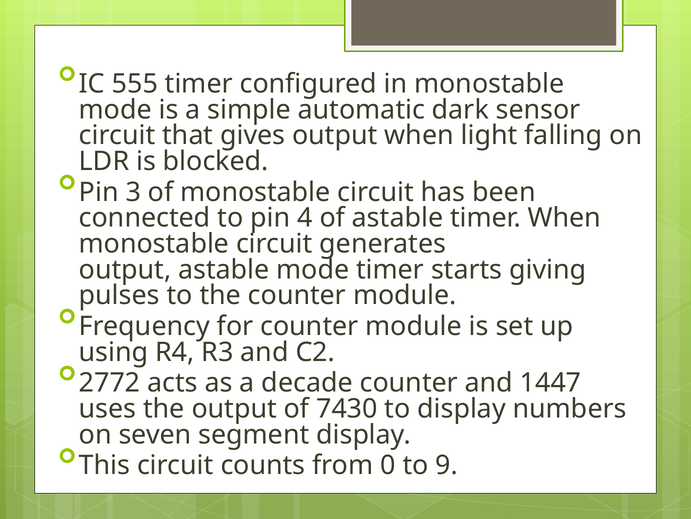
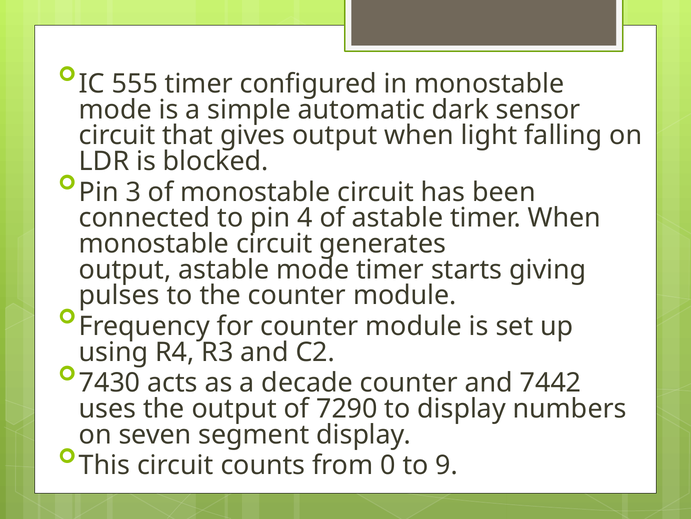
2772: 2772 -> 7430 (110, 382)
1447: 1447 -> 7442 (551, 382)
7430: 7430 -> 7290 (347, 408)
